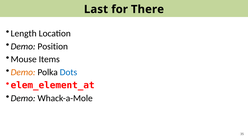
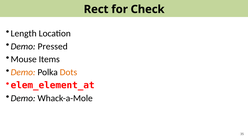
Last: Last -> Rect (96, 9)
There: There -> Check (148, 9)
Position: Position -> Pressed (53, 47)
Dots colour: blue -> orange (68, 73)
